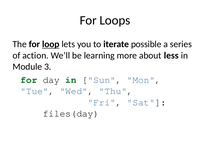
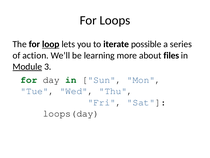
less: less -> files (171, 55)
Module underline: none -> present (27, 66)
files(day: files(day -> loops(day (71, 113)
